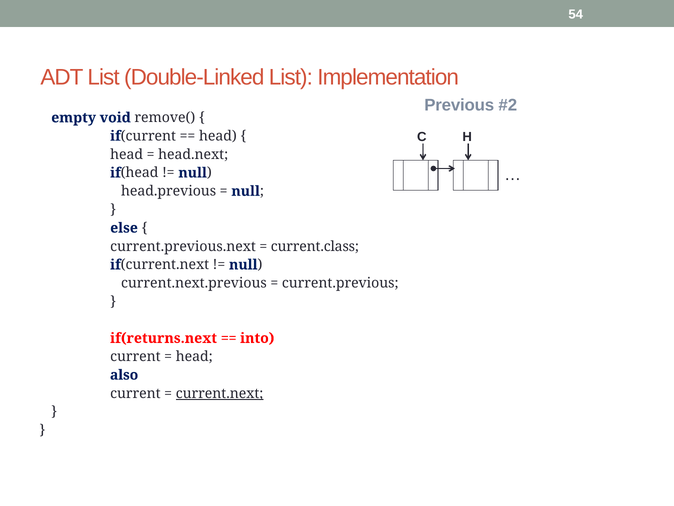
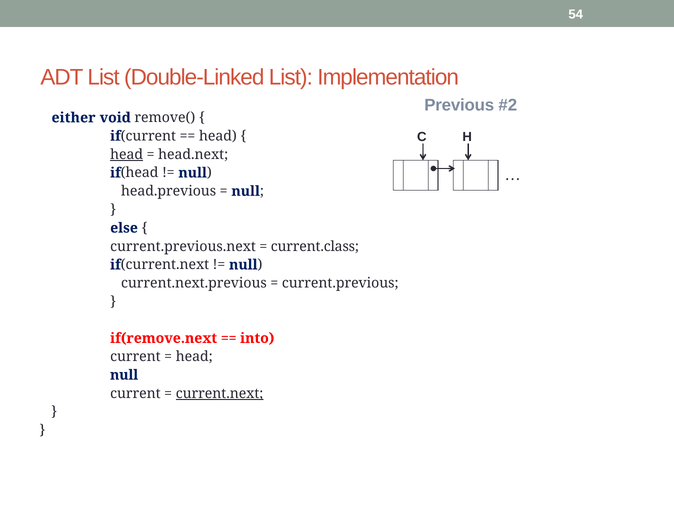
empty: empty -> either (74, 118)
head underline: none -> present (127, 154)
if(returns.next: if(returns.next -> if(remove.next (164, 338)
also: also -> null (124, 375)
